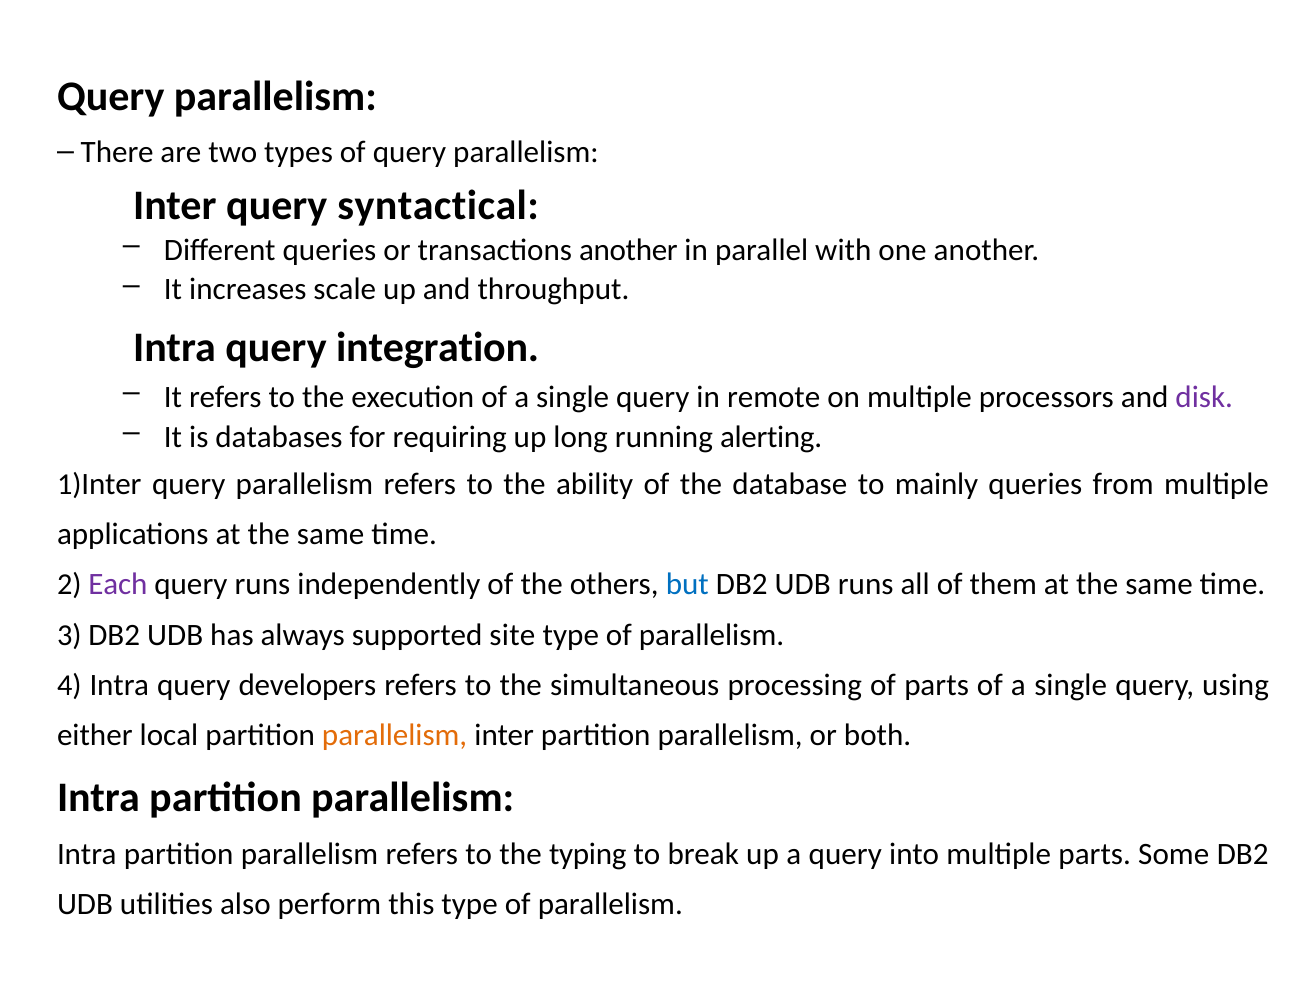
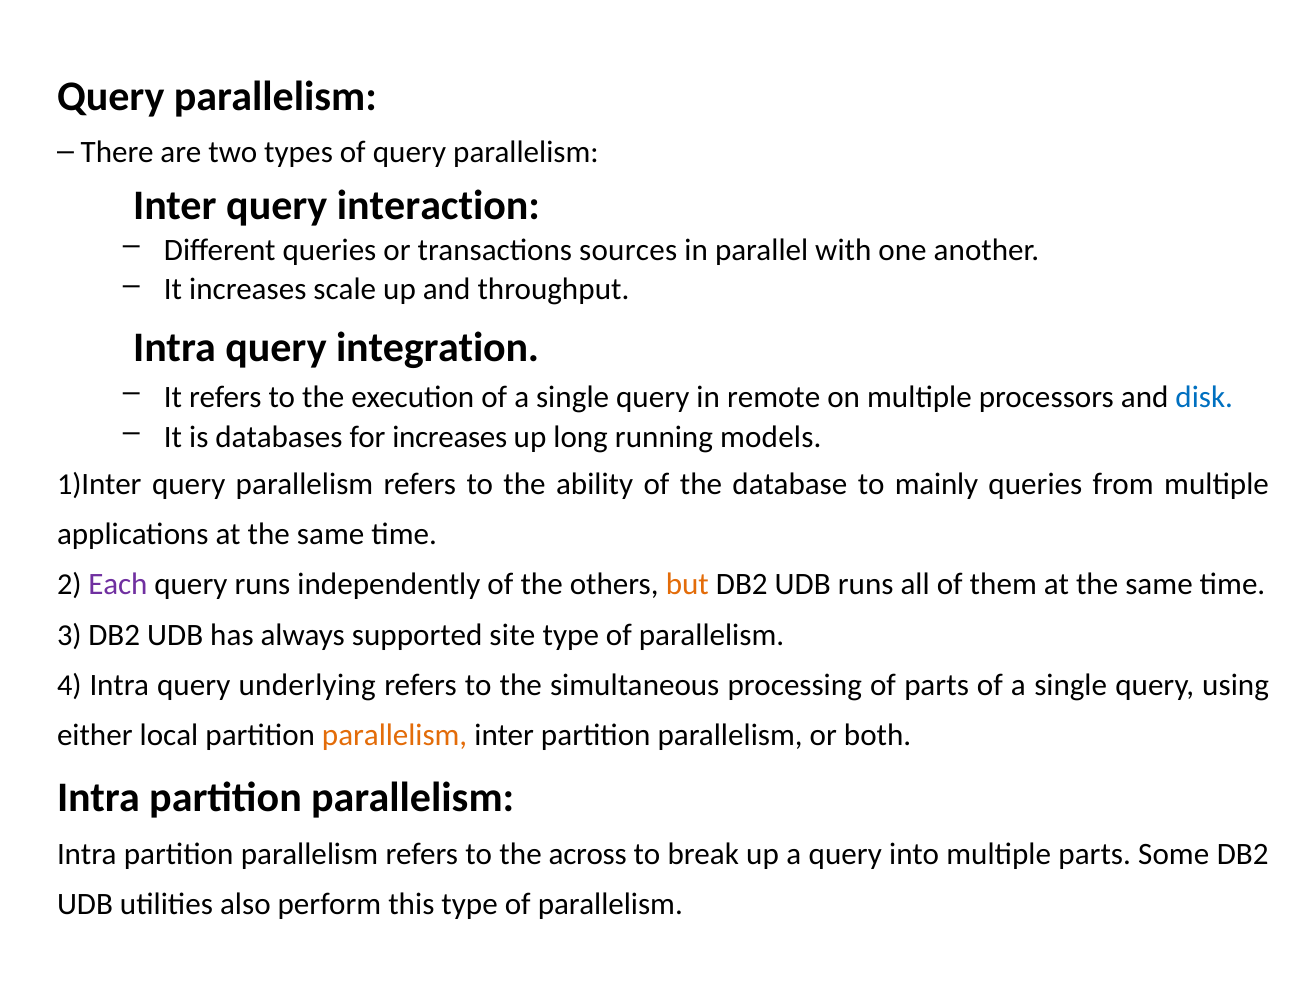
syntactical: syntactical -> interaction (438, 206)
transactions another: another -> sources (628, 250)
disk colour: purple -> blue (1204, 397)
for requiring: requiring -> increases (450, 437)
alerting: alerting -> models (771, 437)
but colour: blue -> orange (687, 585)
developers: developers -> underlying (307, 685)
typing: typing -> across (588, 854)
